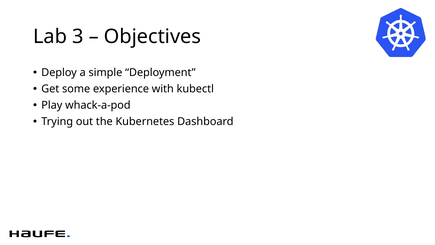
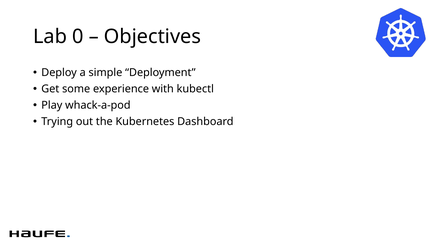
3: 3 -> 0 (78, 37)
